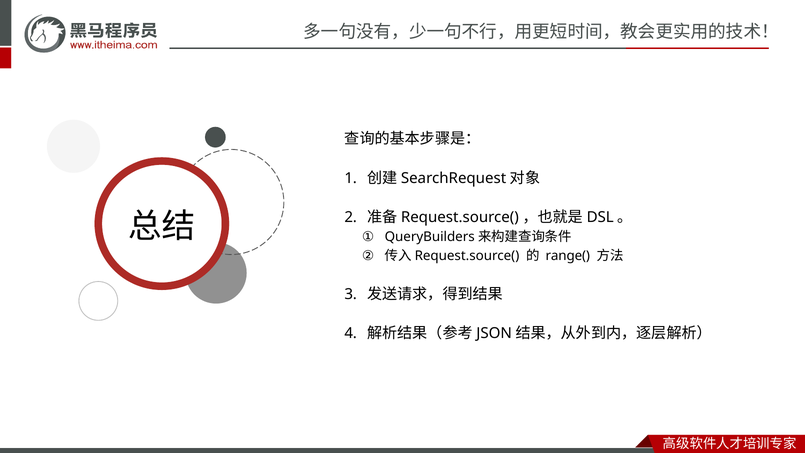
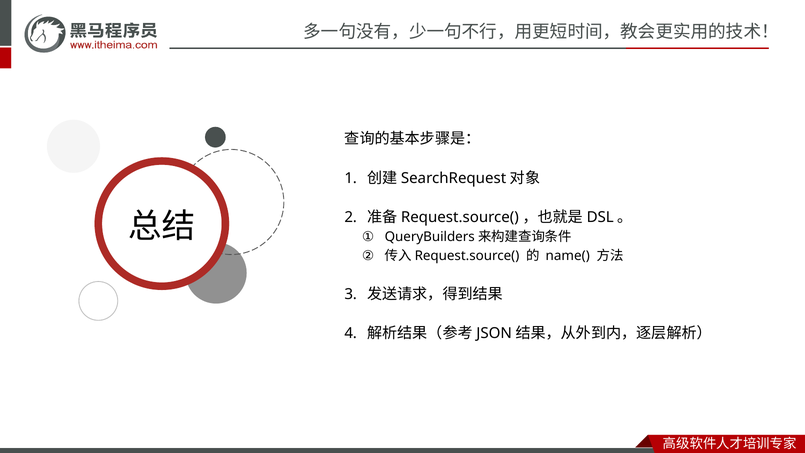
range(: range( -> name( (568, 256)
